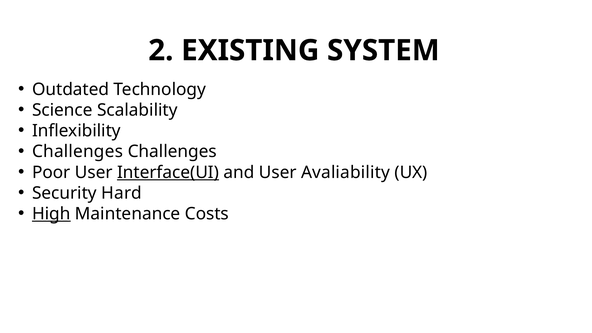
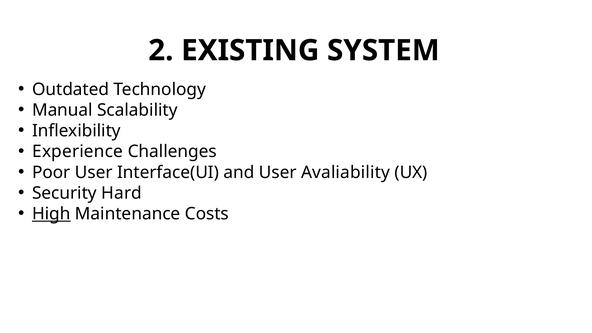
Science: Science -> Manual (62, 110)
Challenges: Challenges -> Experience (78, 152)
Interface(UI underline: present -> none (168, 172)
